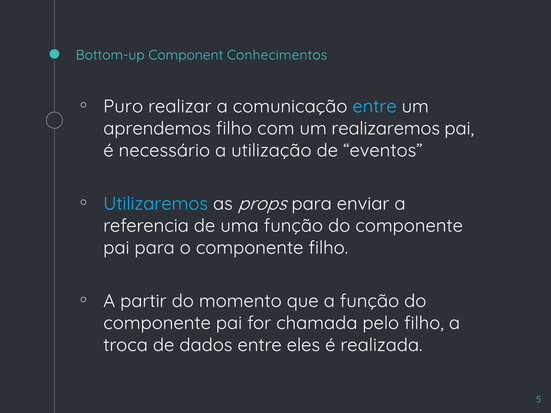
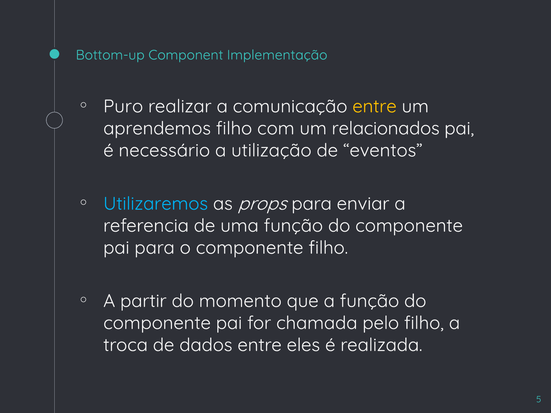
Conhecimentos: Conhecimentos -> Implementação (277, 55)
entre colour: light blue -> yellow (375, 106)
realizaremos: realizaremos -> relacionados (386, 128)
